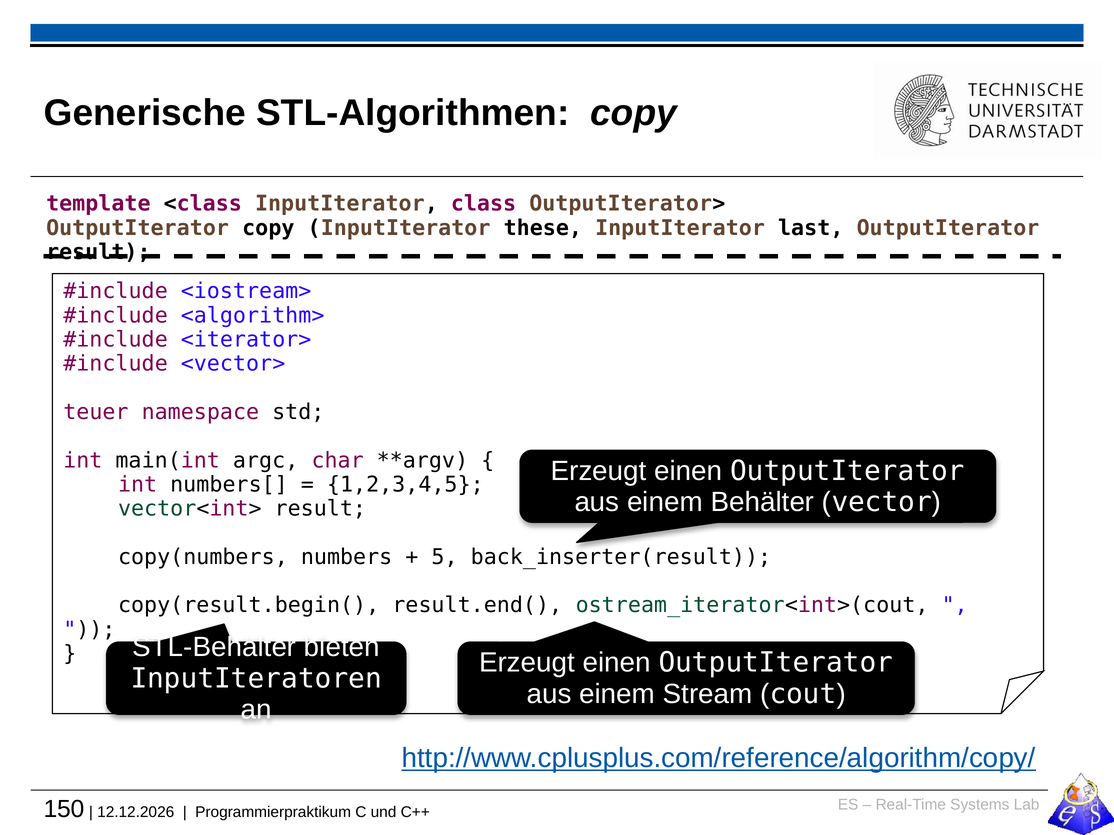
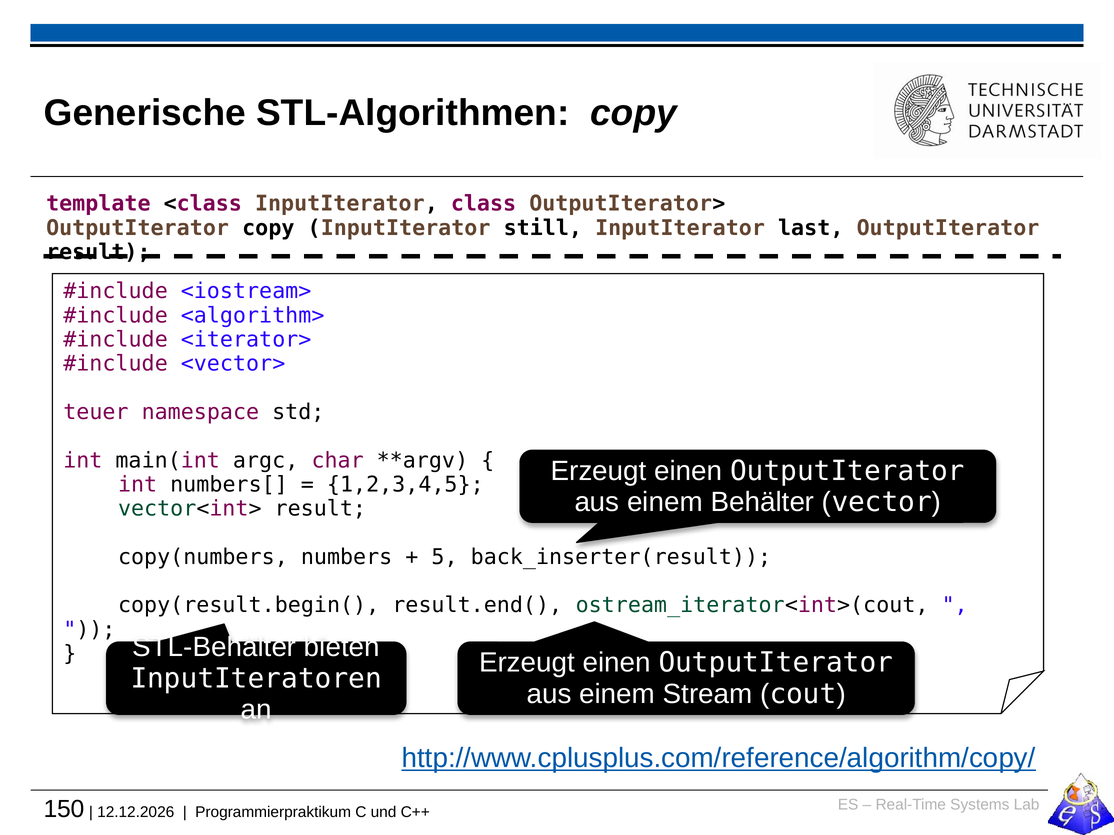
these: these -> still (543, 228)
